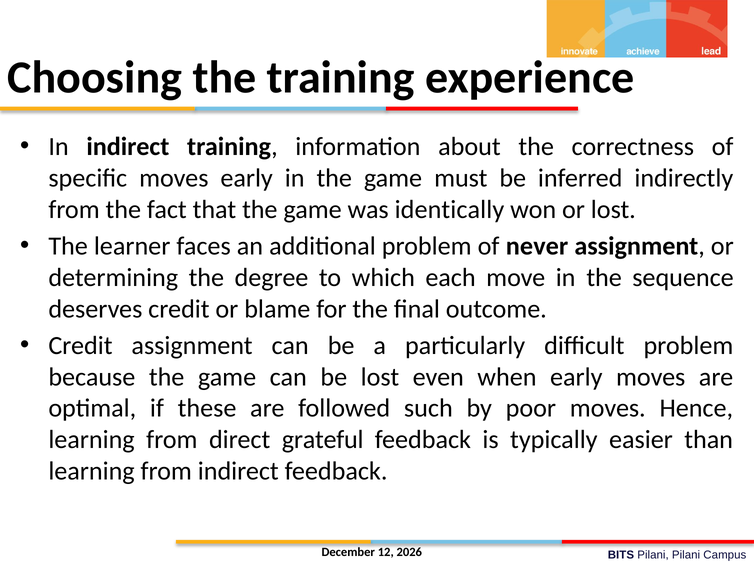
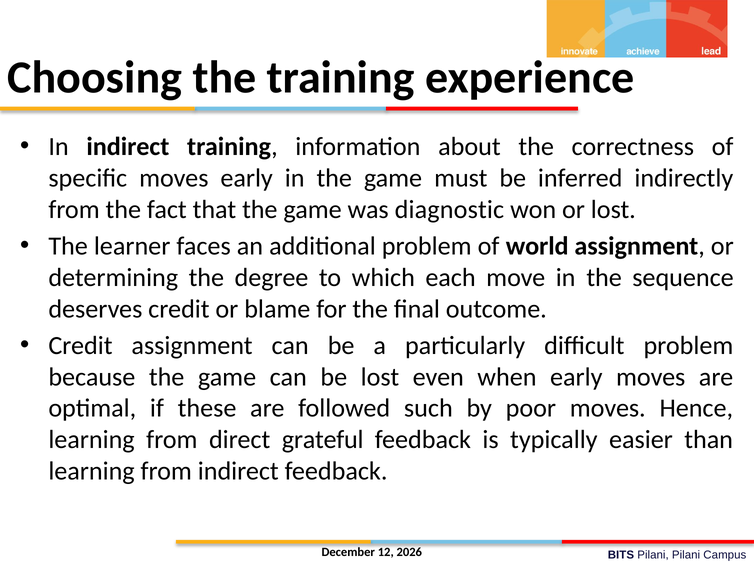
identically: identically -> diagnostic (449, 210)
never: never -> world (537, 246)
